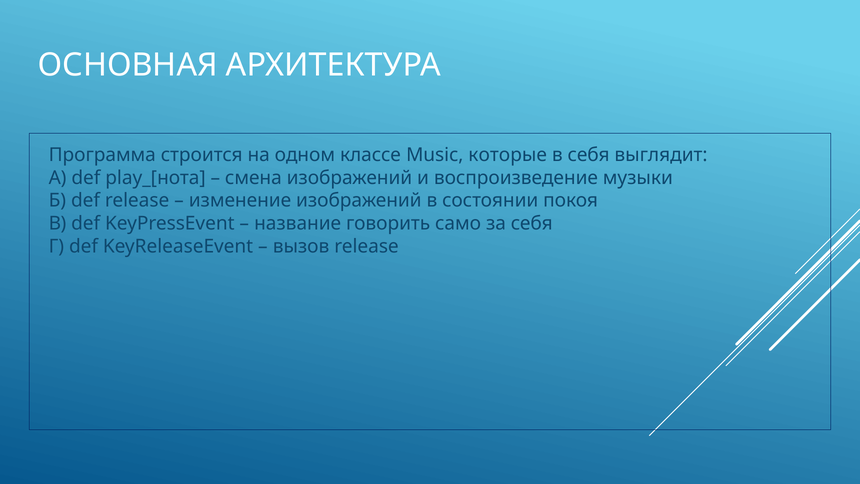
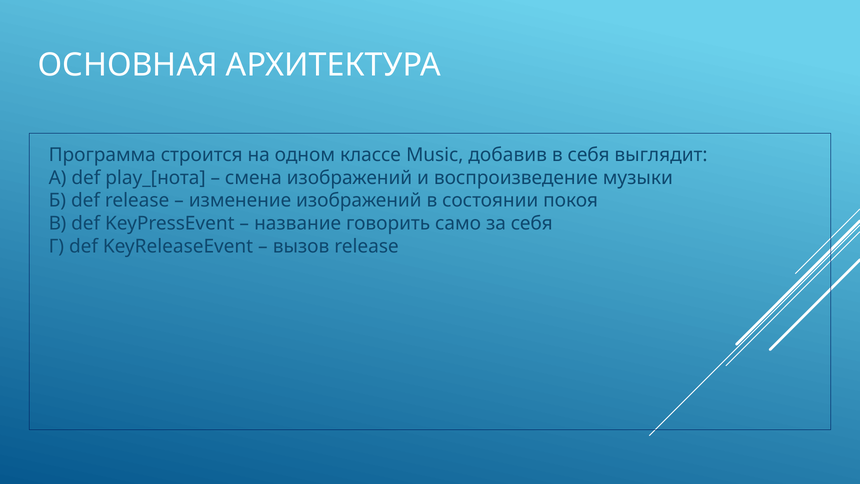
которые: которые -> добавив (508, 155)
